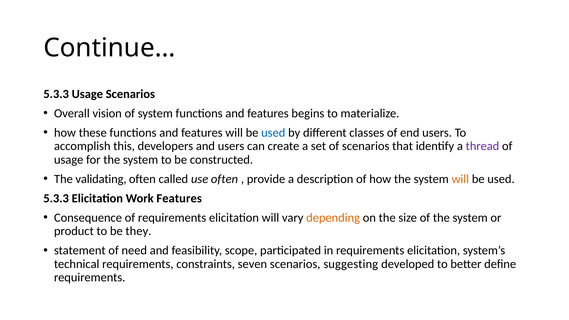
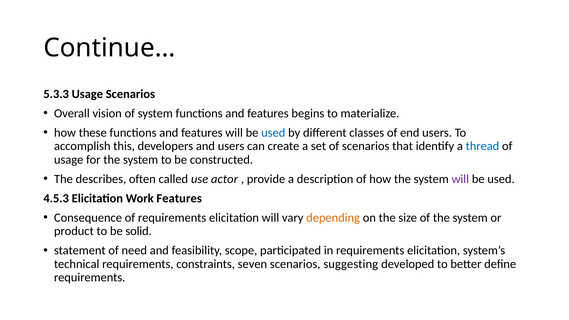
thread colour: purple -> blue (482, 146)
validating: validating -> describes (101, 179)
use often: often -> actor (224, 179)
will colour: orange -> purple (460, 179)
5.3.3: 5.3.3 -> 4.5.3 (56, 198)
they: they -> solid (139, 231)
